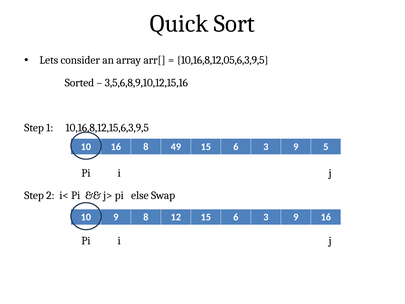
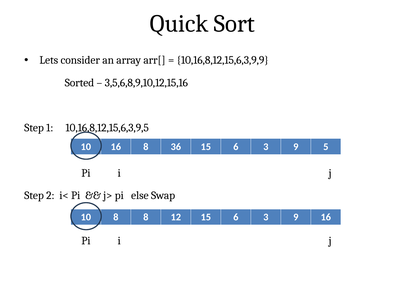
10,16,8,12,05,6,3,9,5: 10,16,8,12,05,6,3,9,5 -> 10,16,8,12,15,6,3,9,9 (223, 60)
49: 49 -> 36 (176, 147)
10 9: 9 -> 8 (116, 217)
